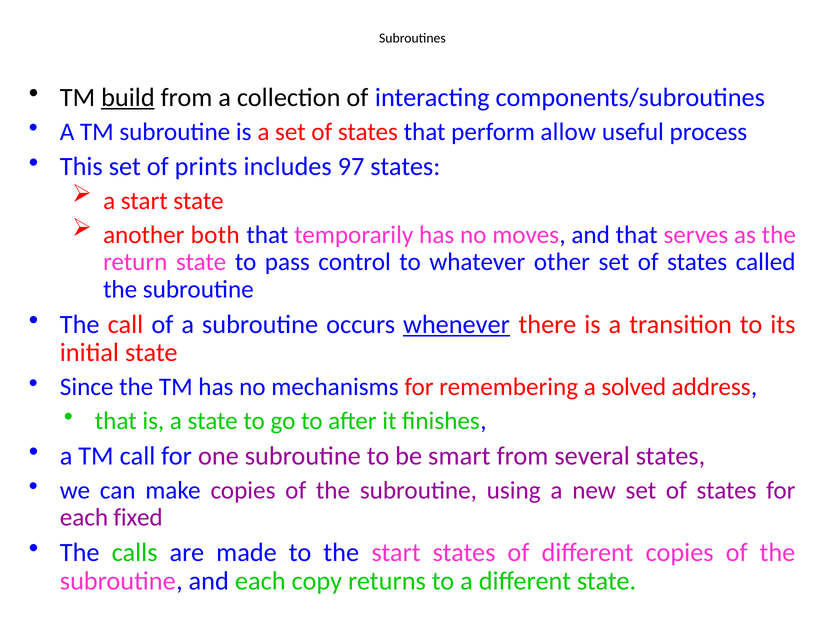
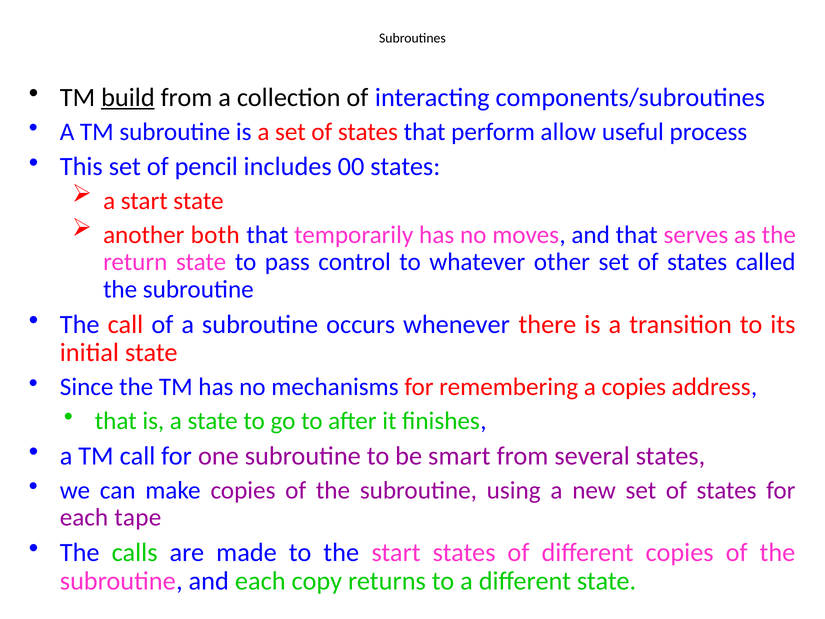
prints: prints -> pencil (206, 167)
97: 97 -> 00 (351, 167)
whenever underline: present -> none (456, 324)
a solved: solved -> copies (634, 387)
fixed: fixed -> tape (138, 517)
